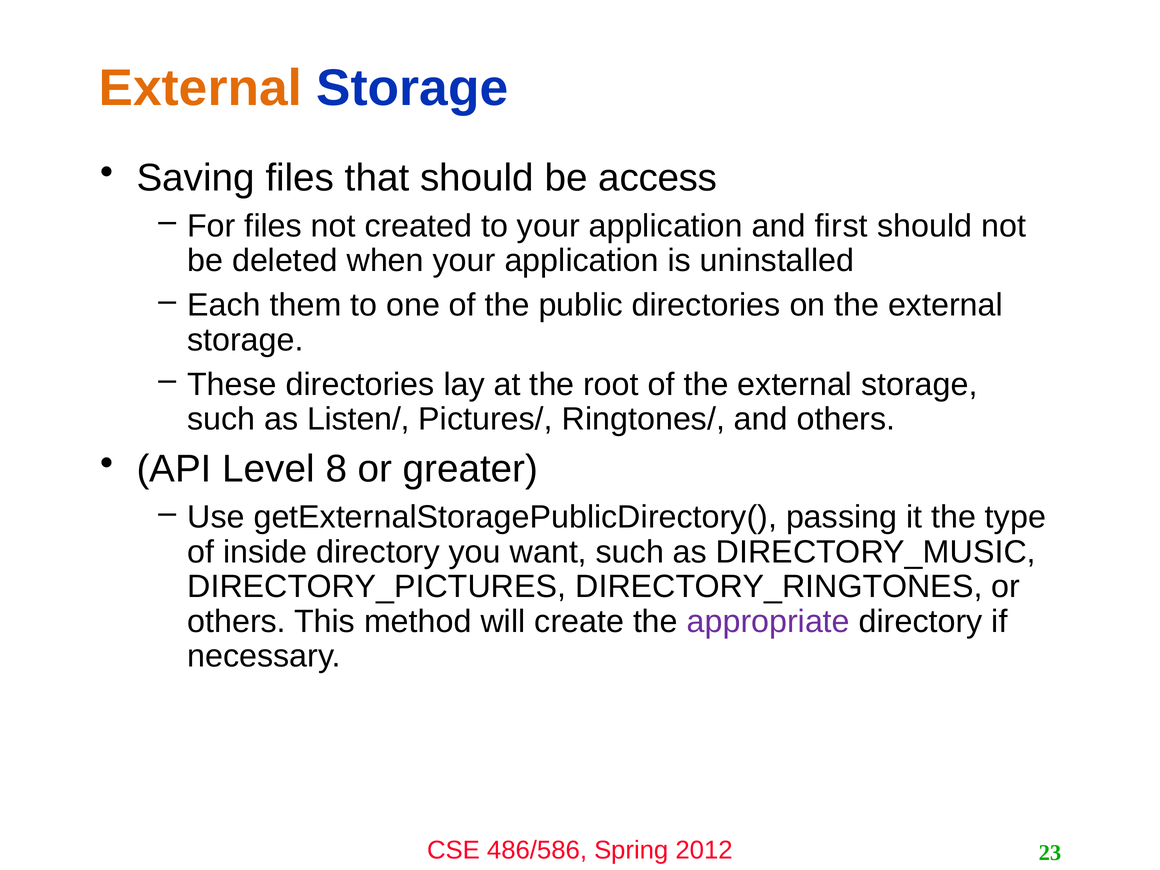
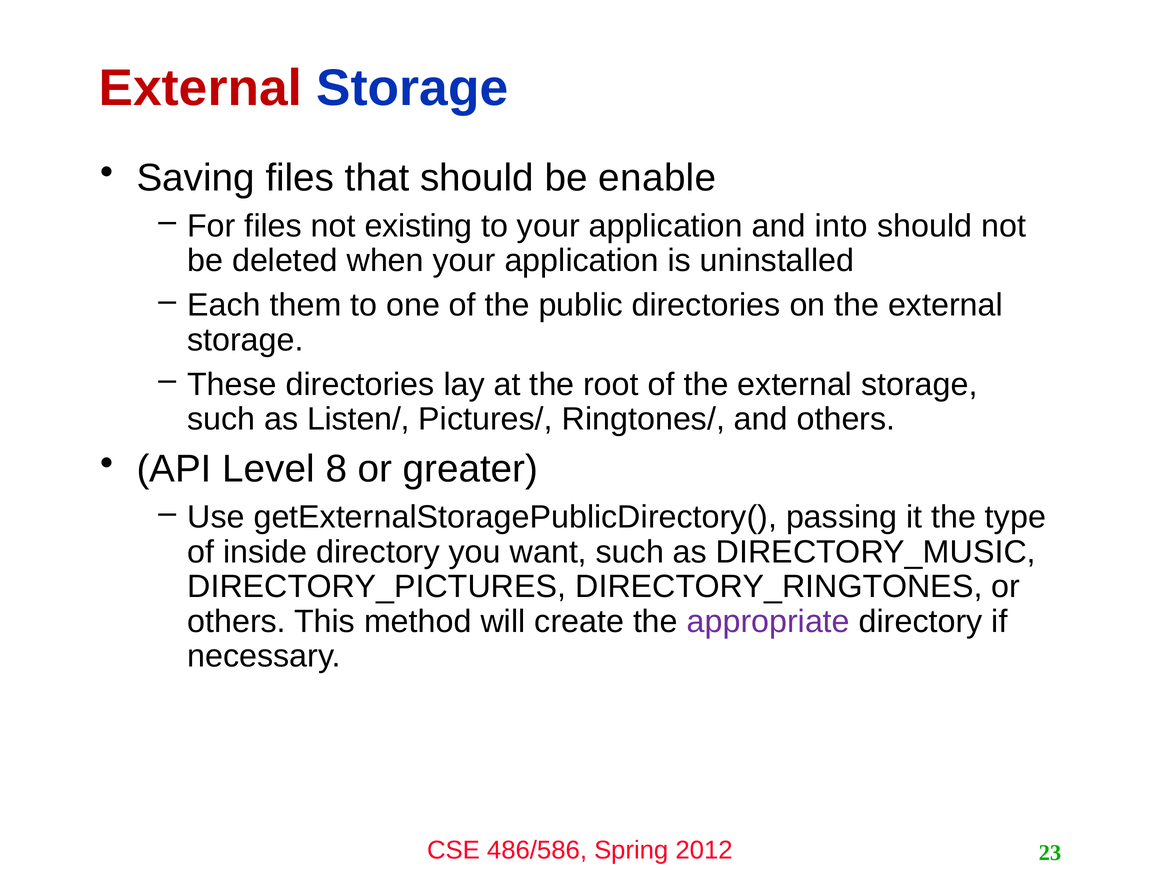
External colour: orange -> red (200, 88)
access: access -> enable (657, 178)
created: created -> existing (418, 226)
first: first -> into (841, 226)
